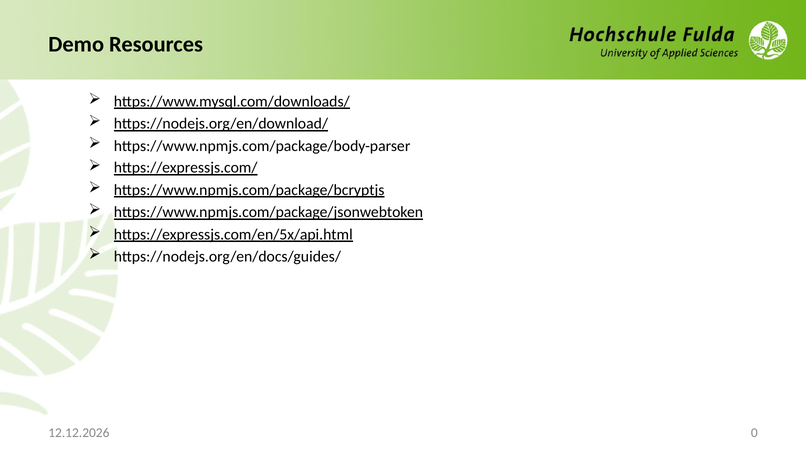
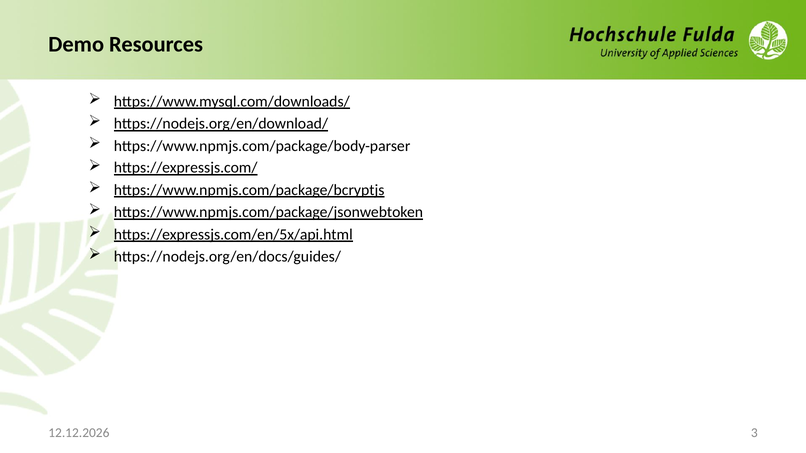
0: 0 -> 3 (754, 433)
